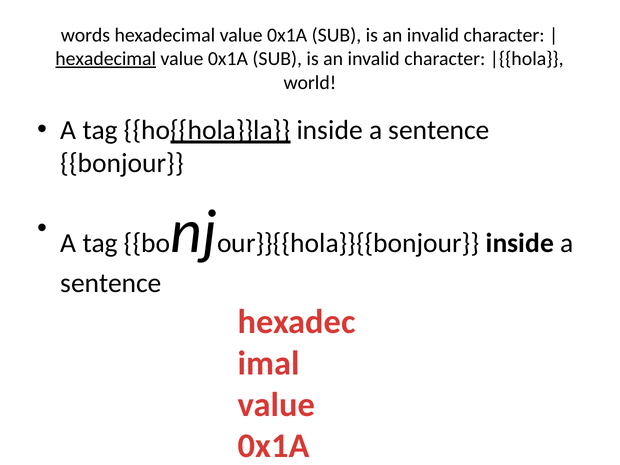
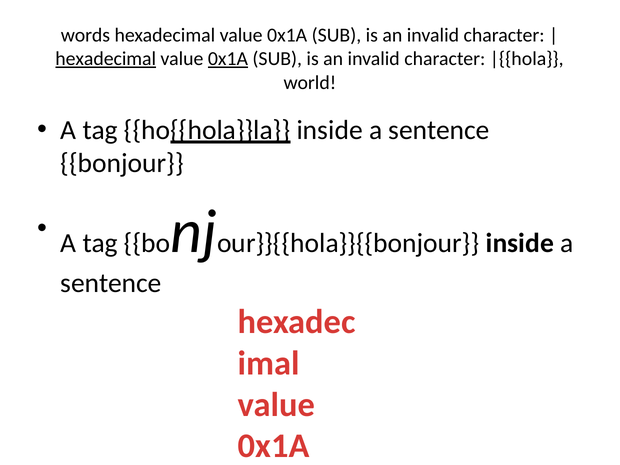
0x1A underline: none -> present (228, 59)
